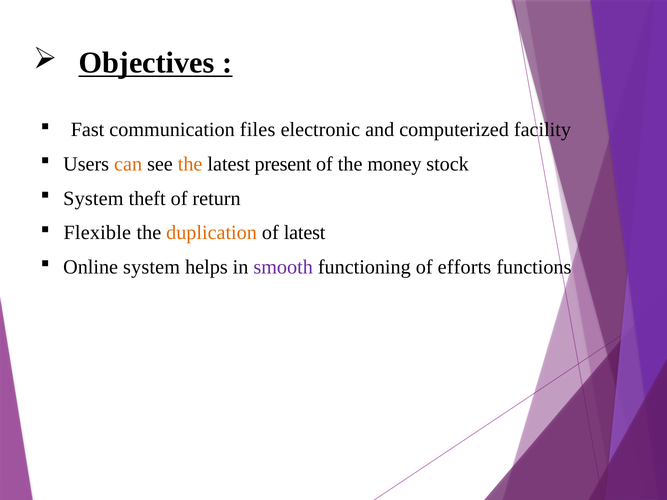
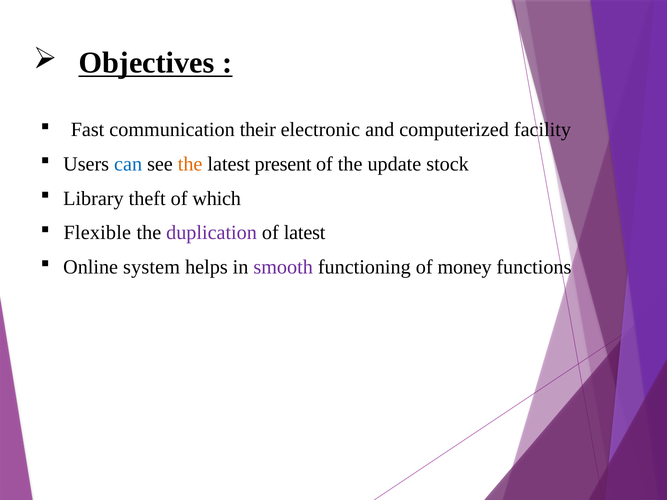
files: files -> their (258, 130)
can colour: orange -> blue (128, 164)
money: money -> update (394, 164)
System: System -> Library (93, 198)
return: return -> which (217, 198)
duplication colour: orange -> purple (212, 233)
efforts: efforts -> money (465, 267)
